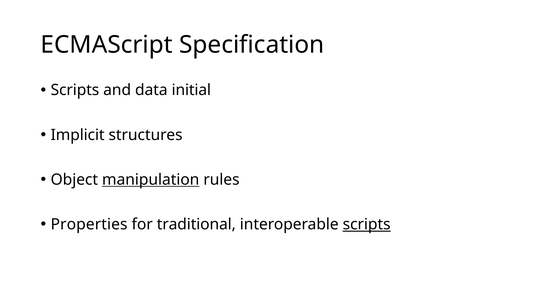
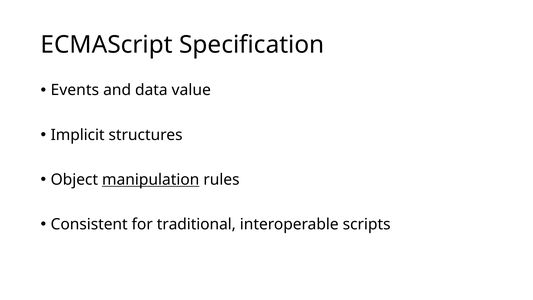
Scripts: Scripts -> Events (75, 90)
initial: initial -> value (191, 90)
Properties: Properties -> Consistent (89, 224)
scripts underline: present -> none (367, 224)
